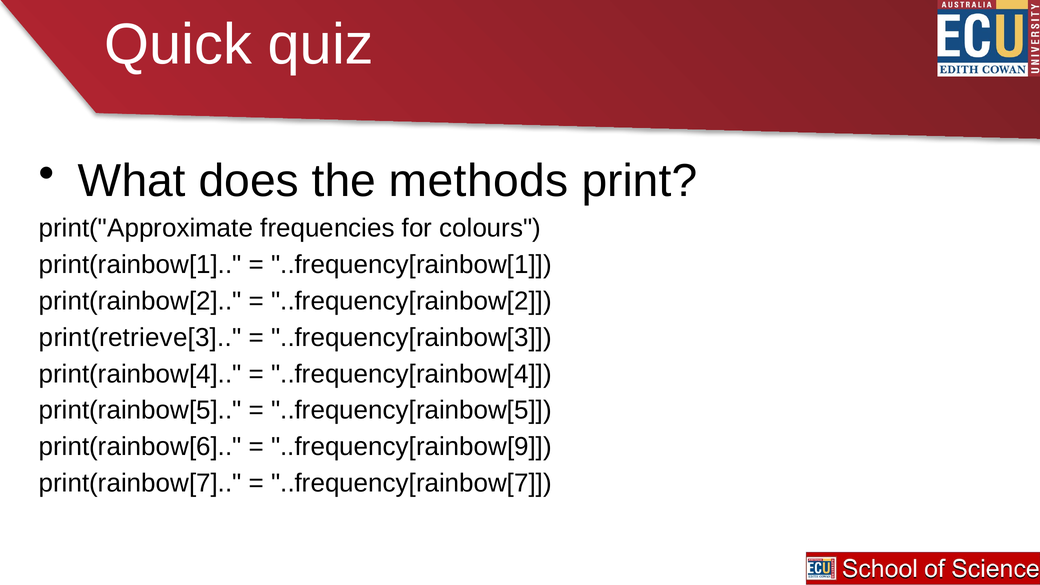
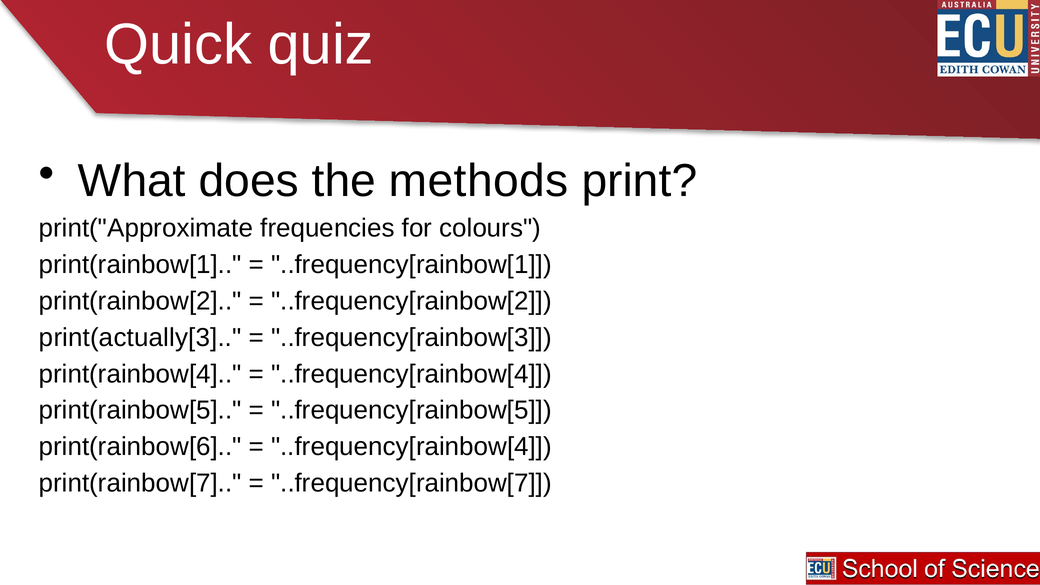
print(retrieve[3: print(retrieve[3 -> print(actually[3 (140, 338)
..frequency[rainbow[9: ..frequency[rainbow[9 -> ..frequency[rainbow[4 (411, 447)
